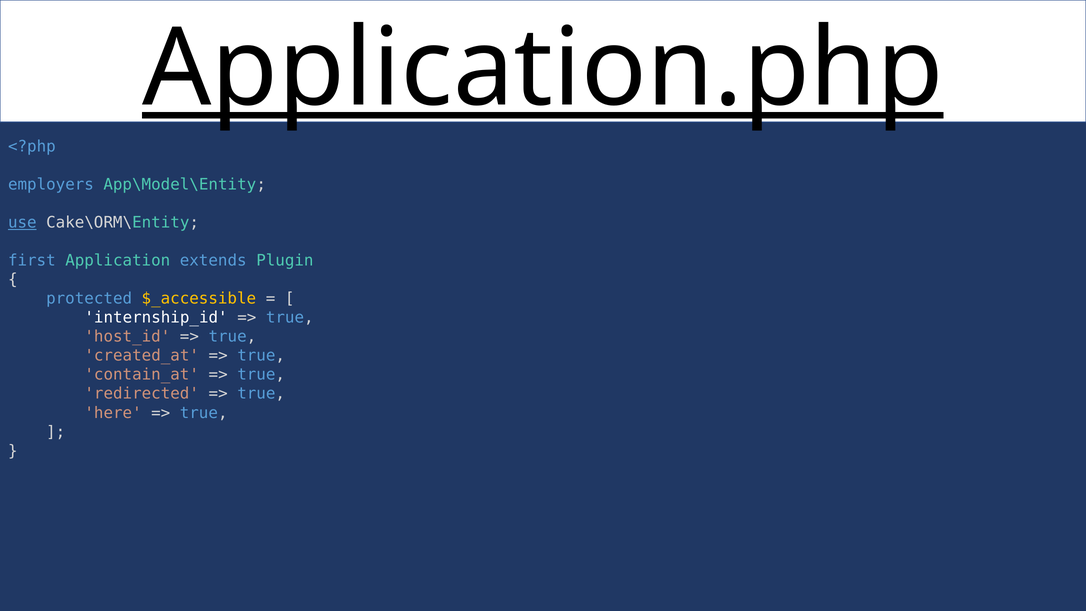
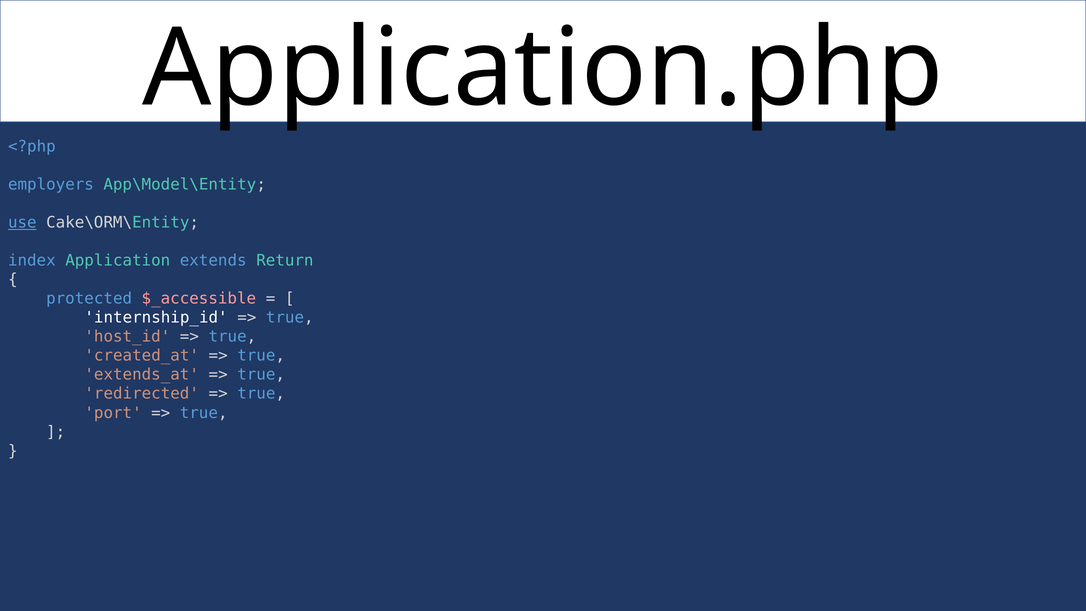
Application.php underline: present -> none (543, 69)
first: first -> index (32, 261)
Plugin: Plugin -> Return (285, 261)
$_accessible colour: yellow -> pink (199, 299)
contain_at: contain_at -> extends_at (142, 375)
here: here -> port (113, 413)
